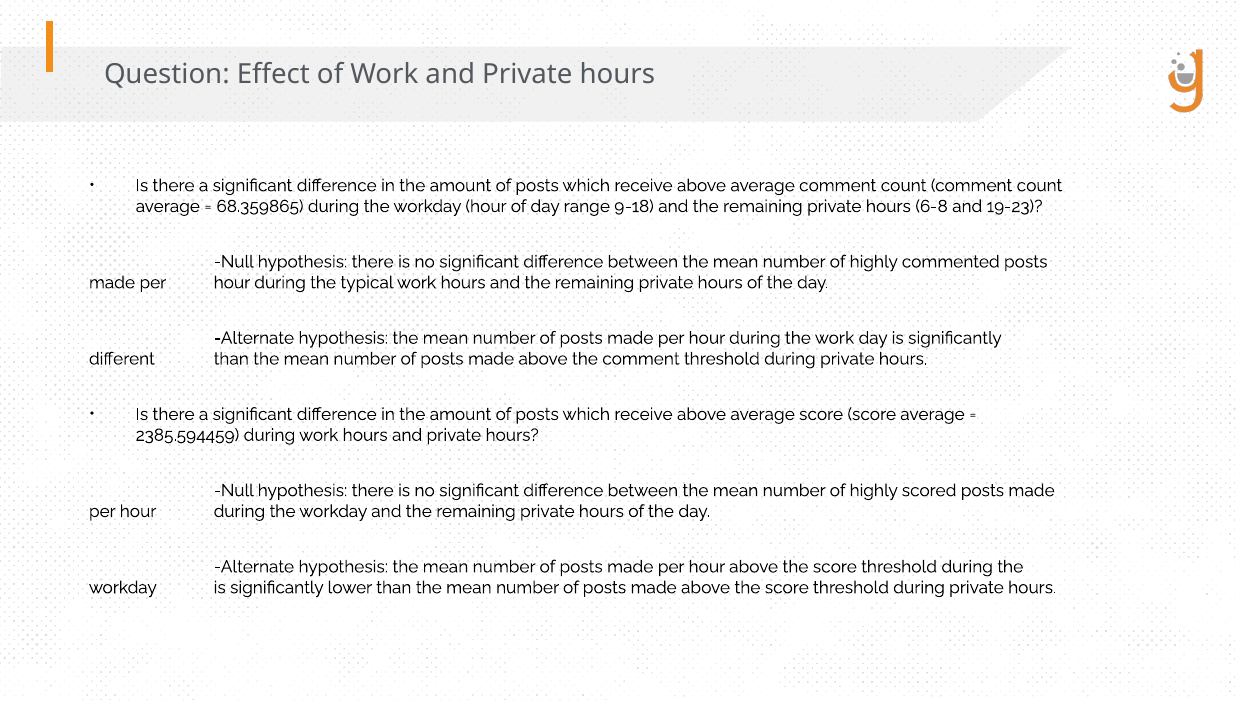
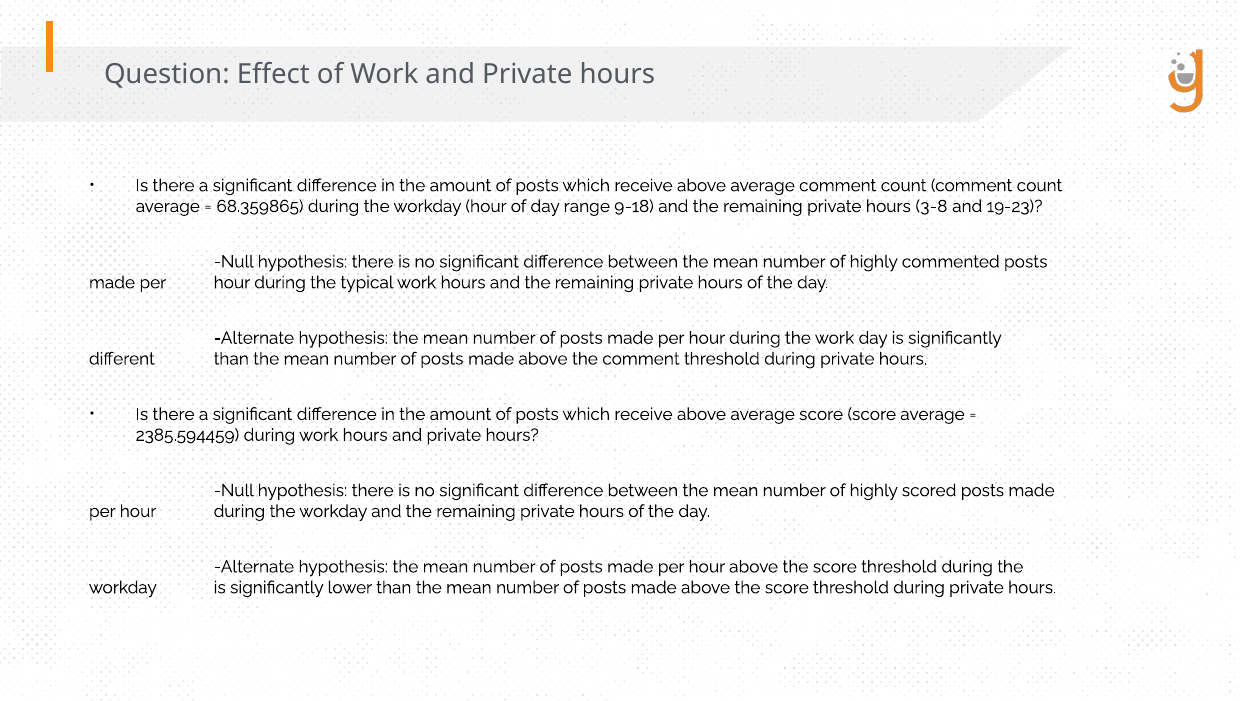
6-8: 6-8 -> 3-8 (931, 206)
